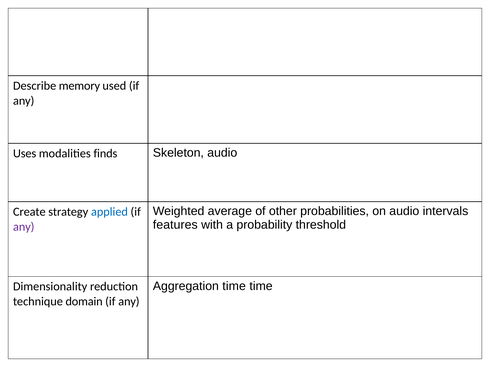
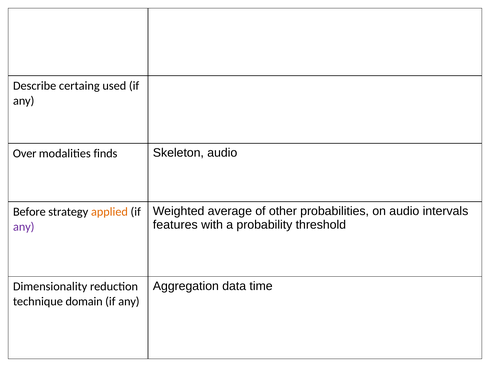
memory: memory -> certaing (79, 86)
Uses: Uses -> Over (25, 154)
Create: Create -> Before (29, 212)
applied colour: blue -> orange (109, 212)
Aggregation time: time -> data (234, 286)
